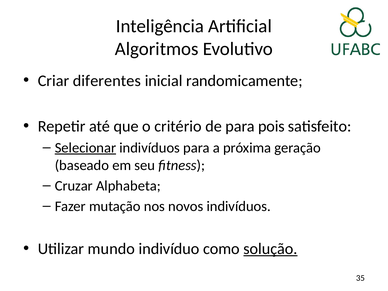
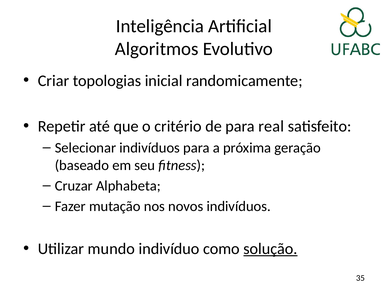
diferentes: diferentes -> topologias (107, 81)
pois: pois -> real (271, 126)
Selecionar underline: present -> none (85, 148)
